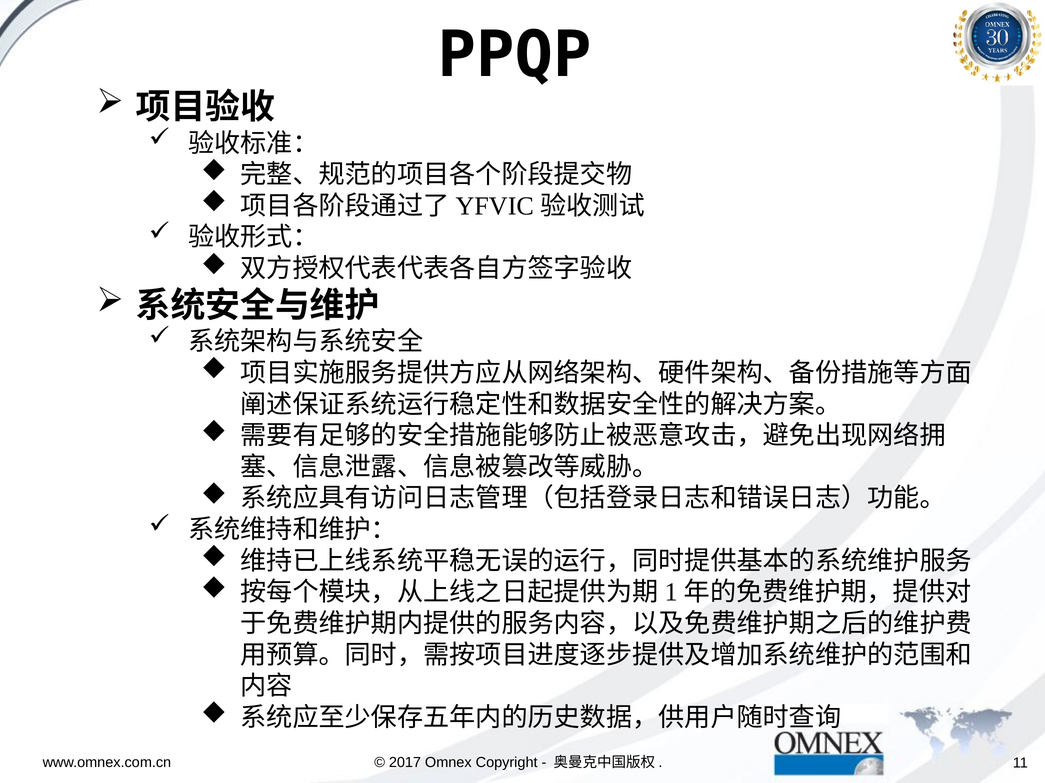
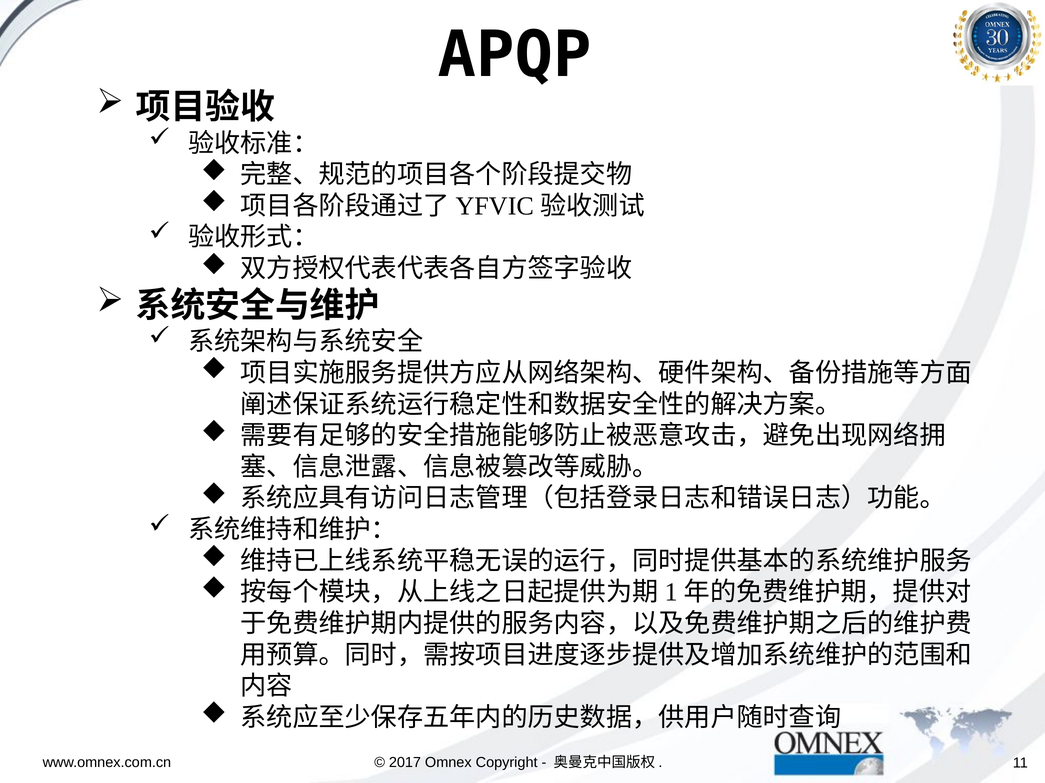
PPQP: PPQP -> APQP (515, 55)
